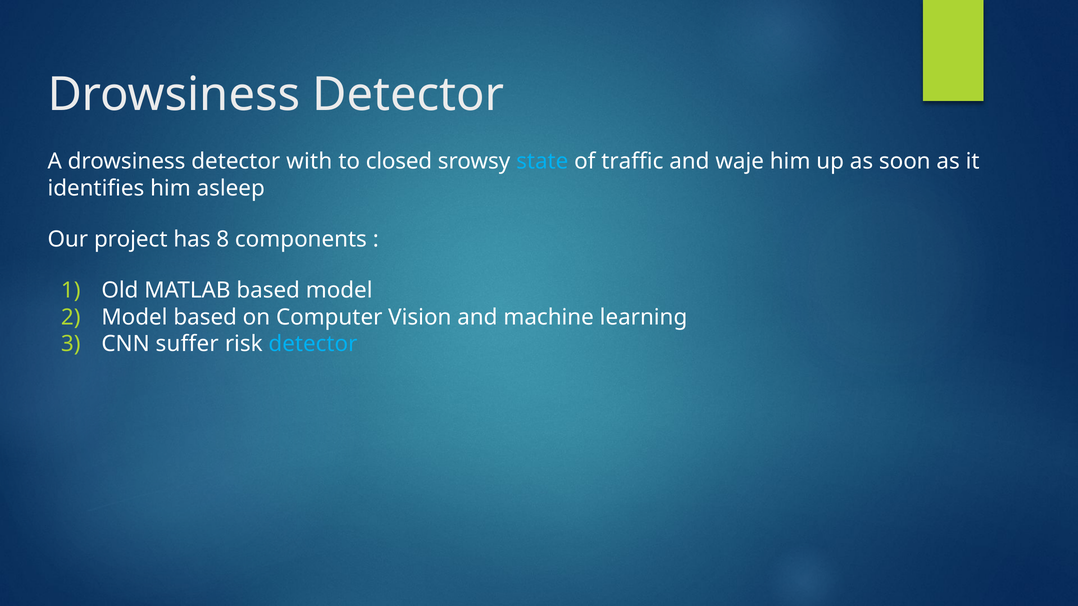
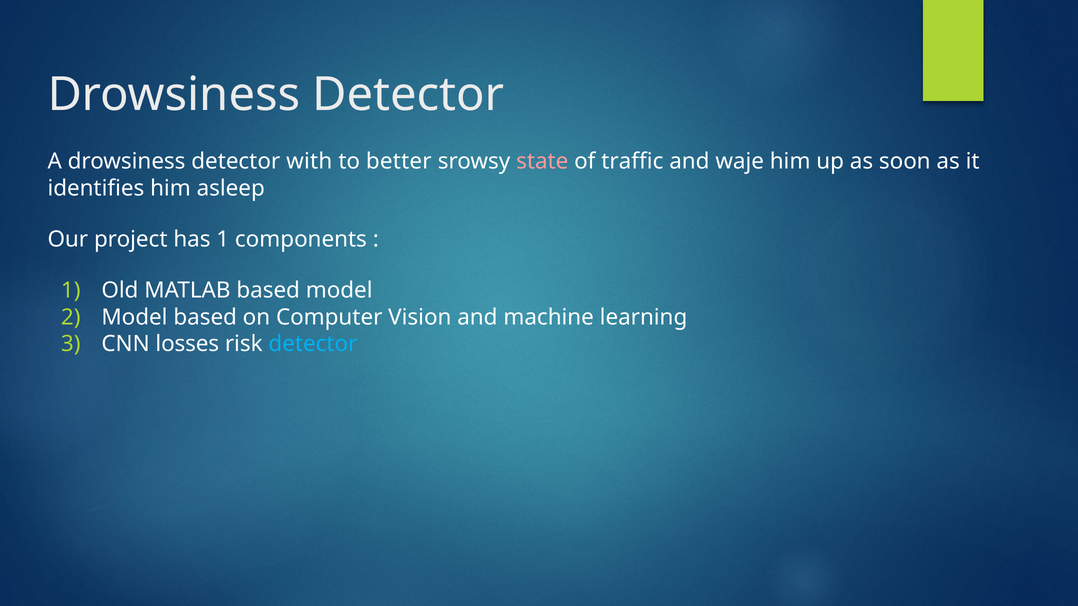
closed: closed -> better (399, 162)
state colour: light blue -> pink (542, 162)
has 8: 8 -> 1 (223, 240)
suffer: suffer -> losses (187, 344)
